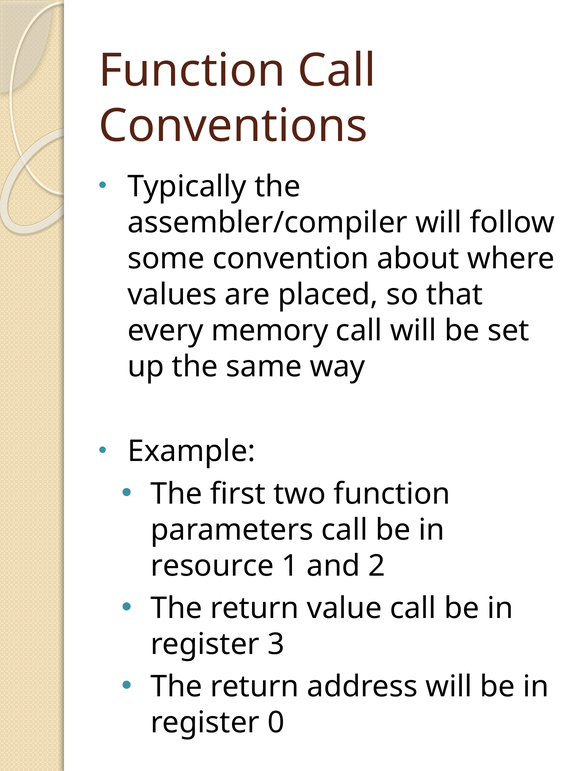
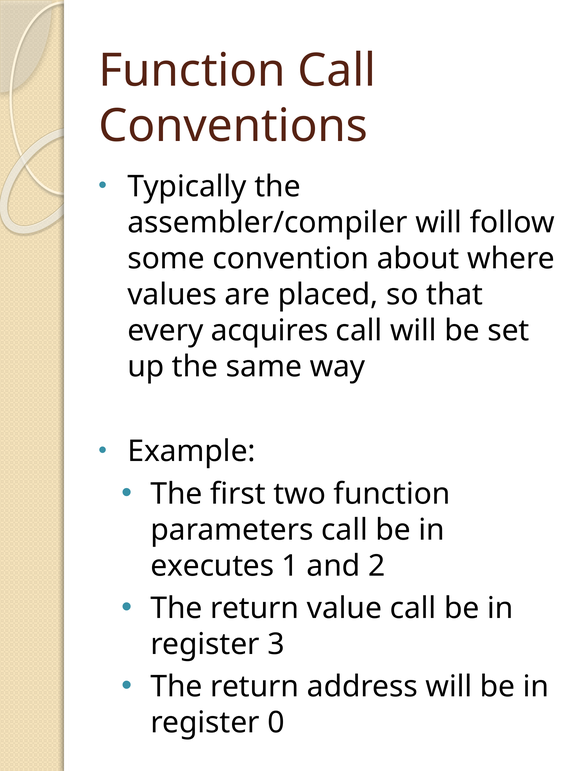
memory: memory -> acquires (270, 330)
resource: resource -> executes (212, 566)
